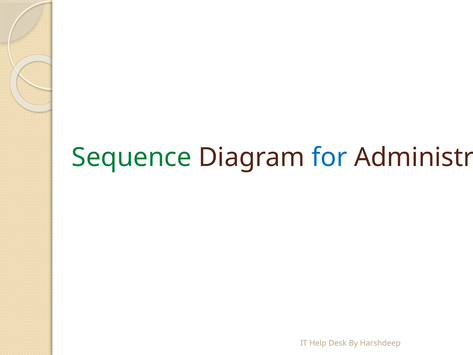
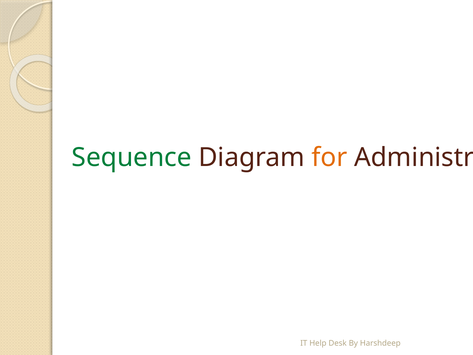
for colour: blue -> orange (329, 158)
